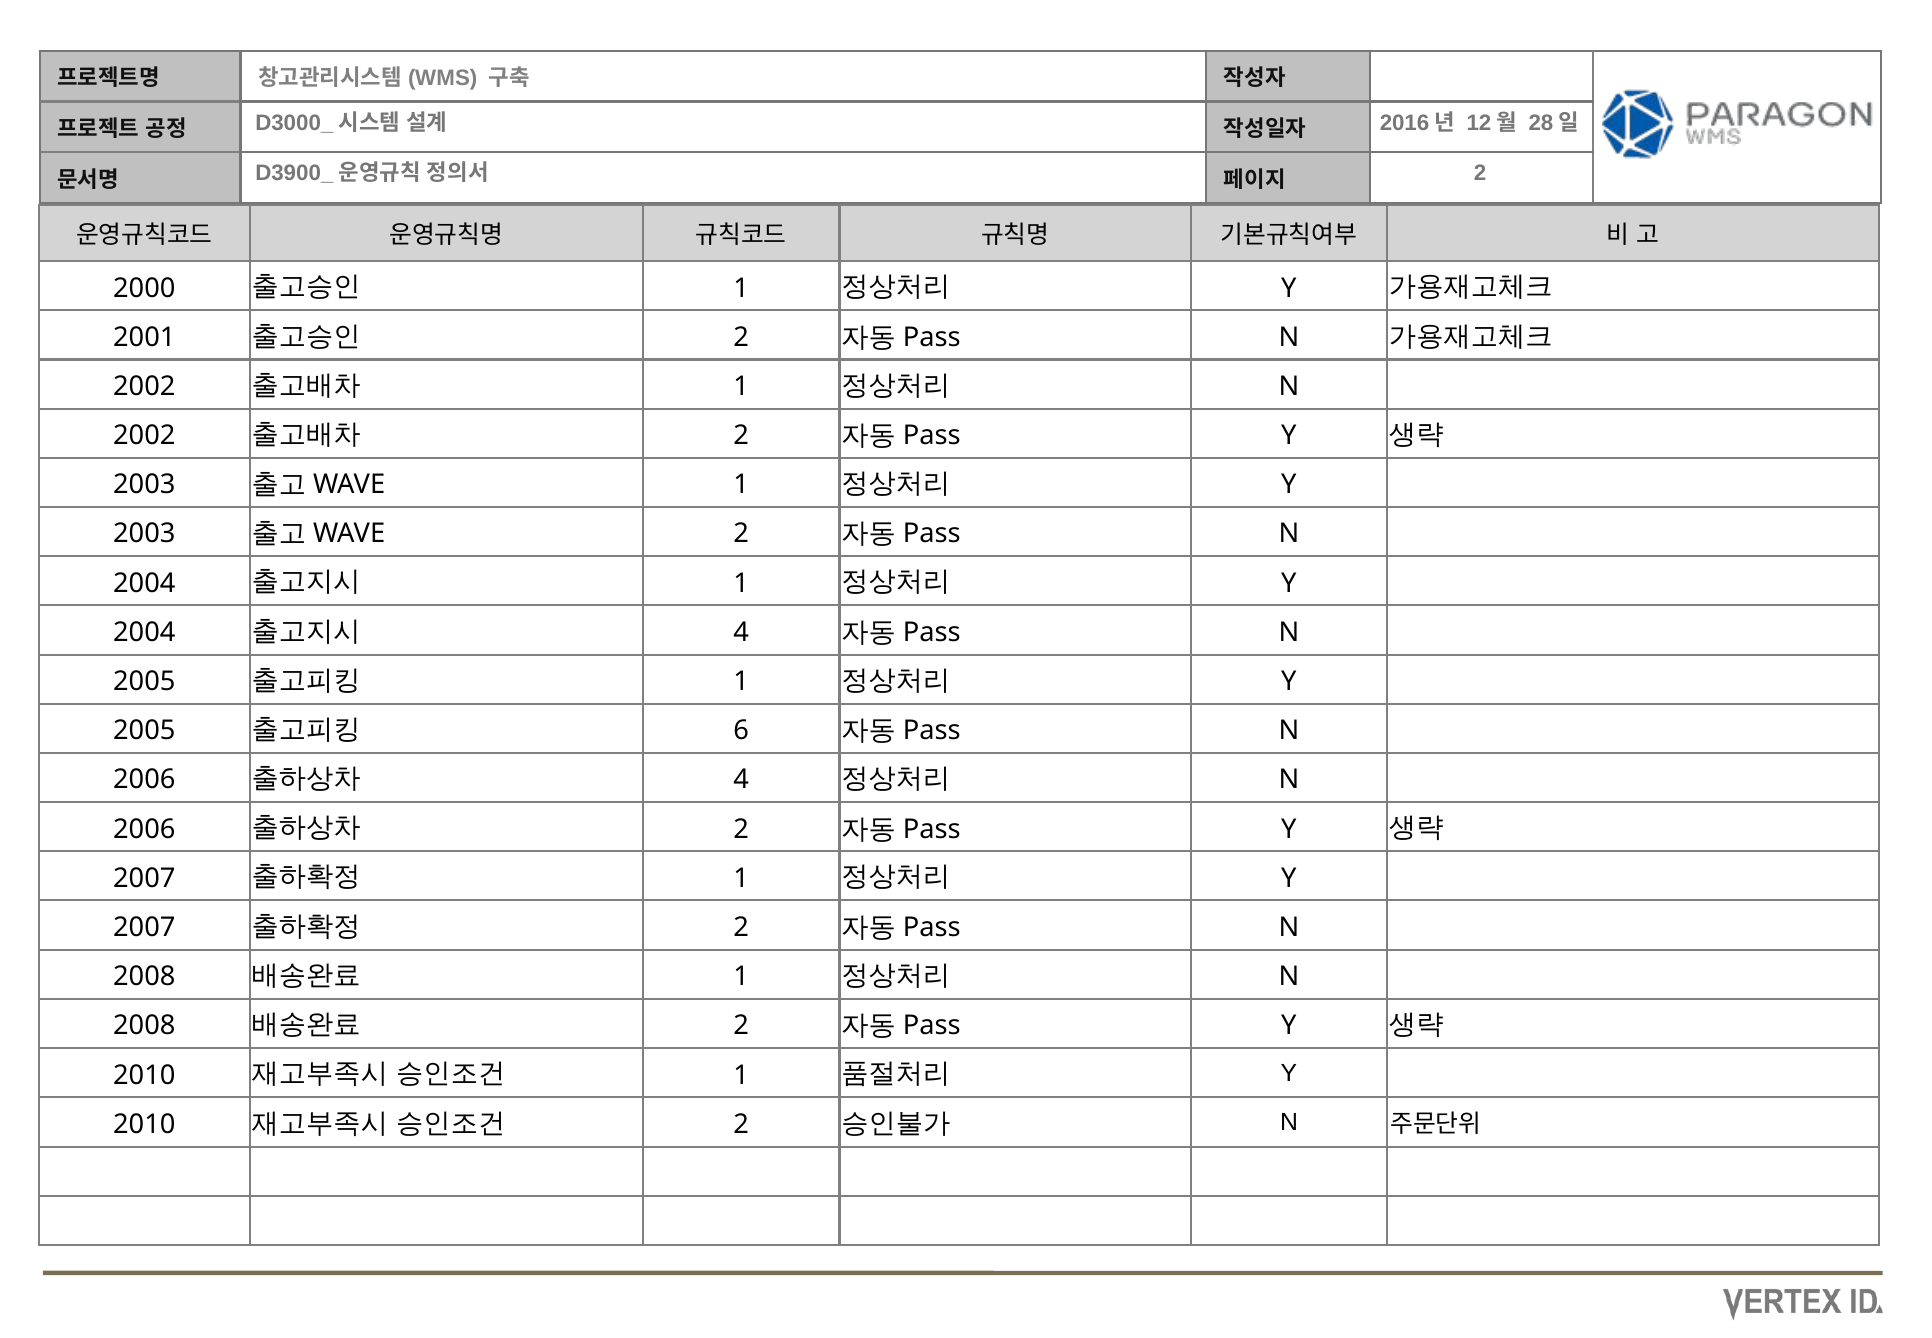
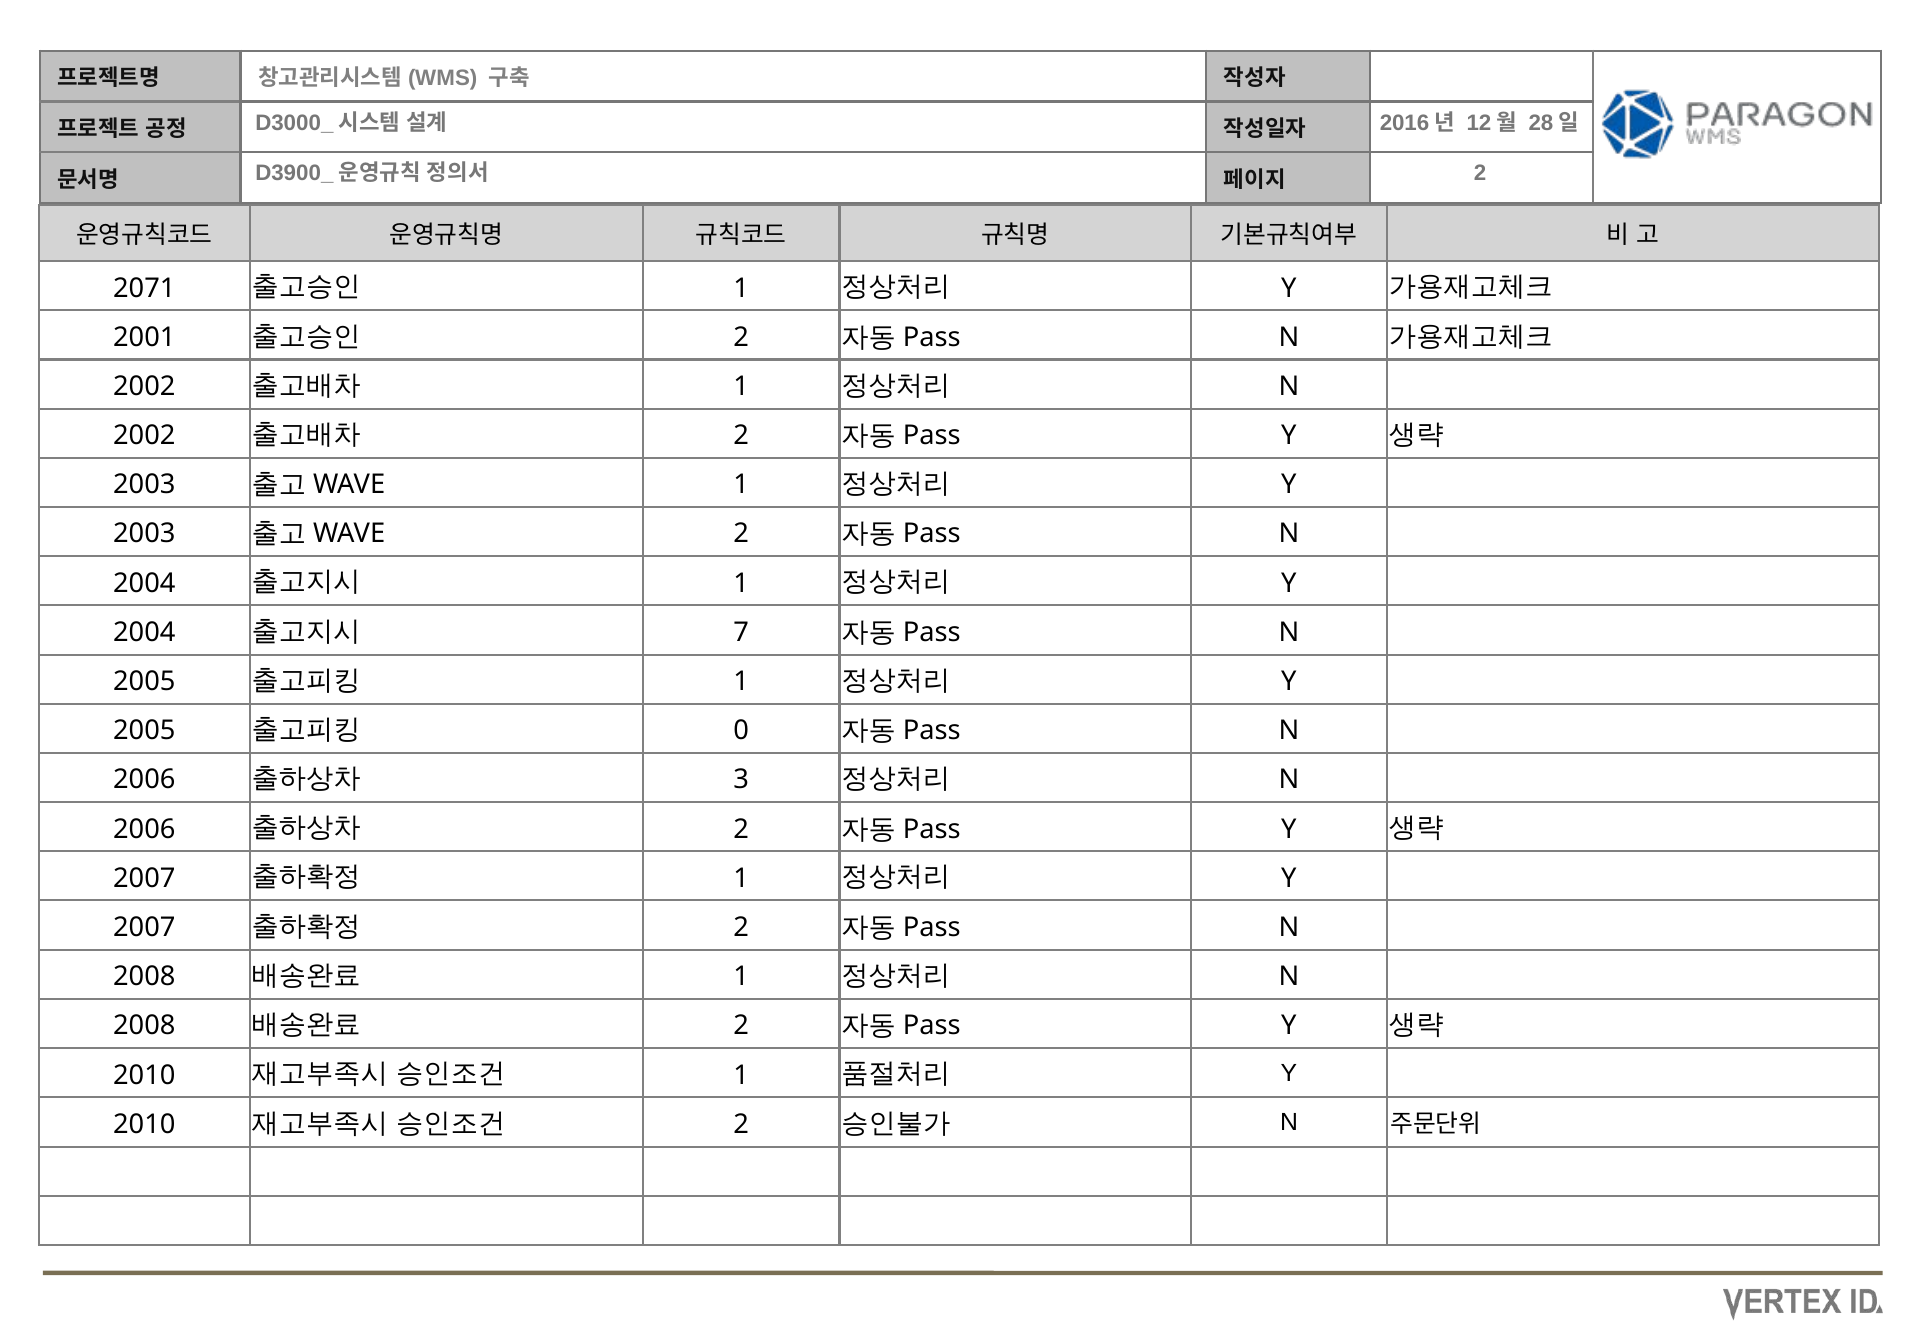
2000: 2000 -> 2071 (144, 288)
4: 4 -> 7 (741, 632)
6: 6 -> 0 (741, 731)
4: 4 -> 3 (741, 780)
